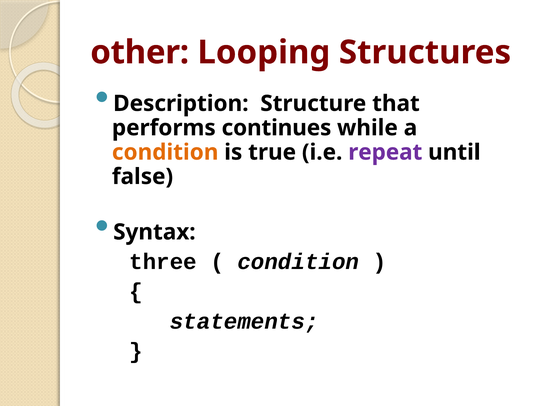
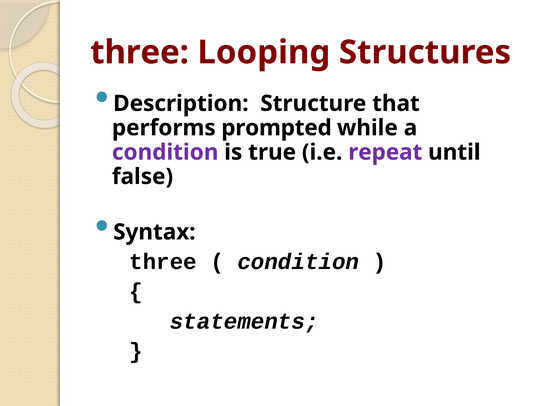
other: other -> three (140, 52)
continues: continues -> prompted (277, 128)
condition colour: orange -> purple (165, 152)
